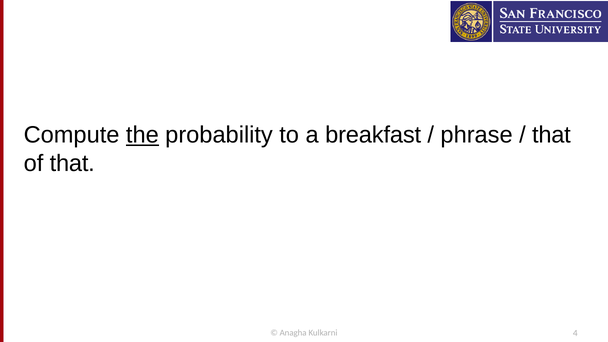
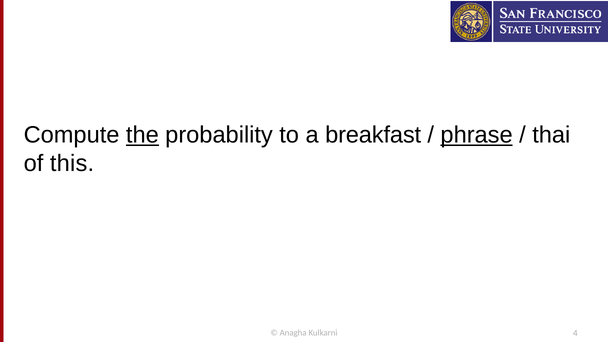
phrase underline: none -> present (477, 135)
that: that -> thai (551, 135)
of that: that -> this (72, 163)
